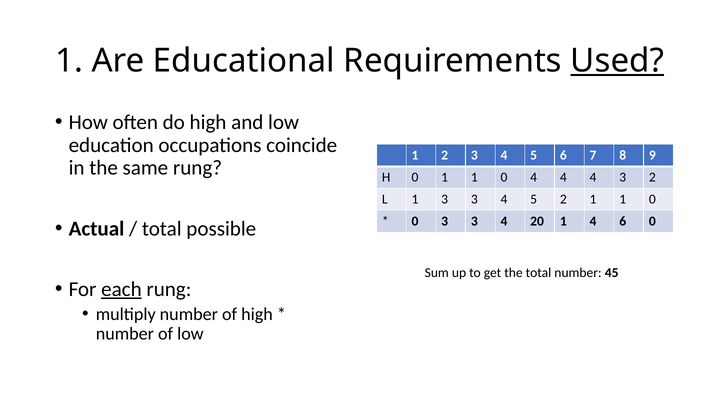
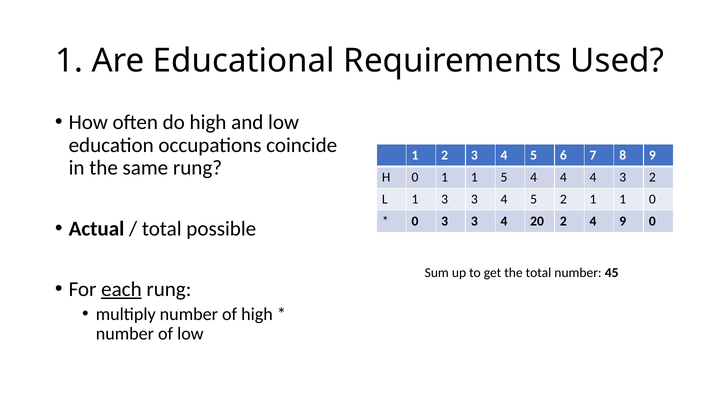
Used underline: present -> none (617, 61)
0 1 1 0: 0 -> 5 (504, 177)
20 1: 1 -> 2 (563, 221)
4 6: 6 -> 9 (623, 221)
